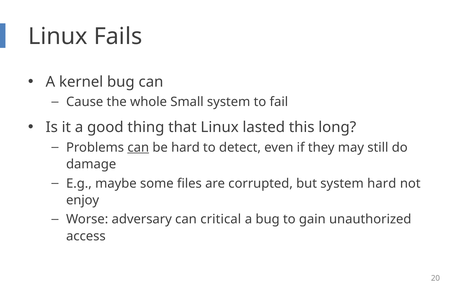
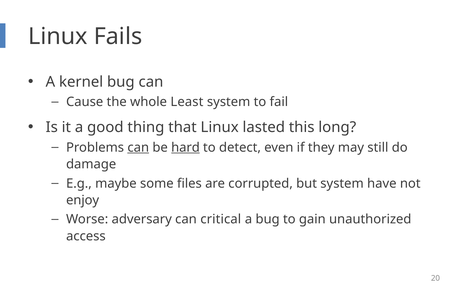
Small: Small -> Least (187, 102)
hard underline: none -> present (186, 148)
system hard: hard -> have (382, 184)
